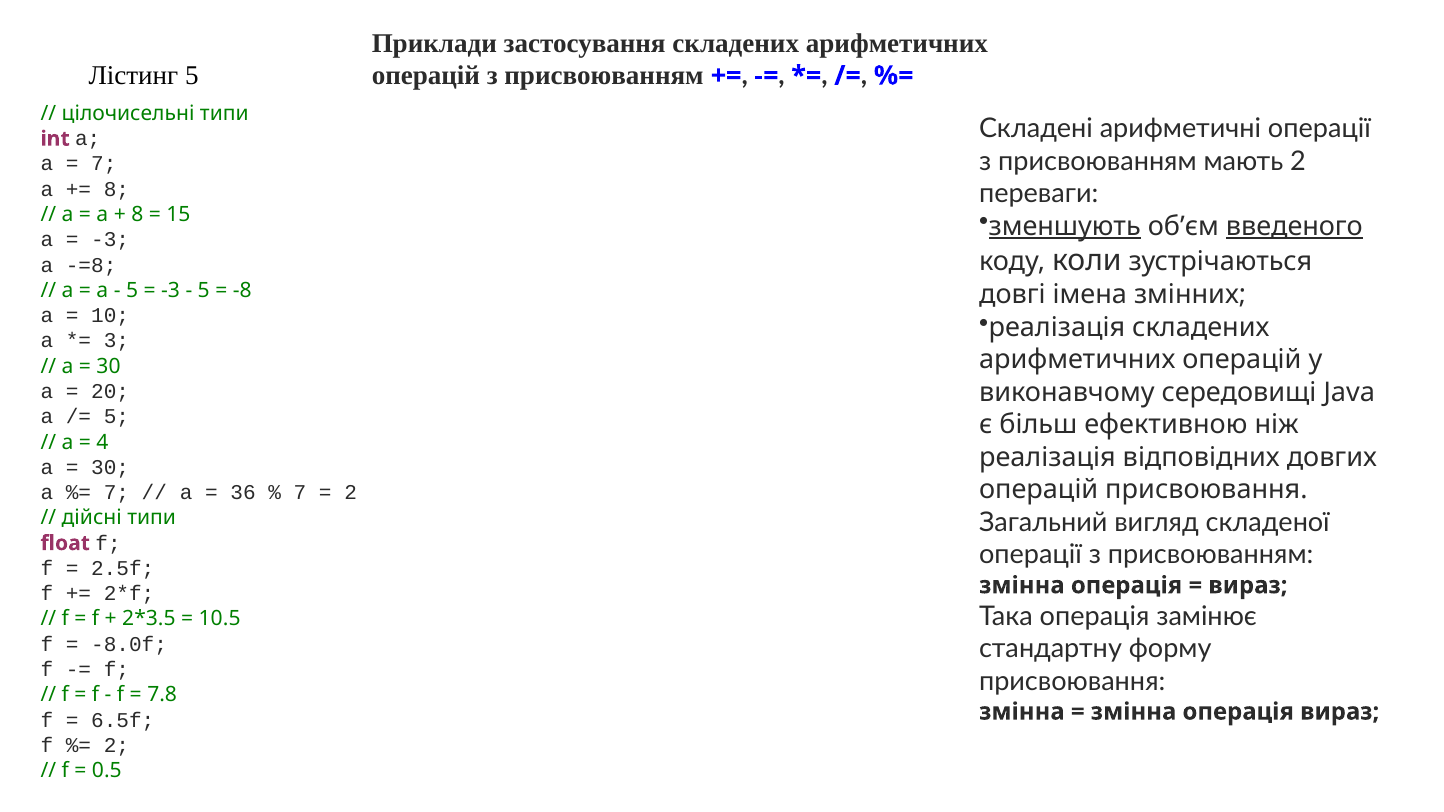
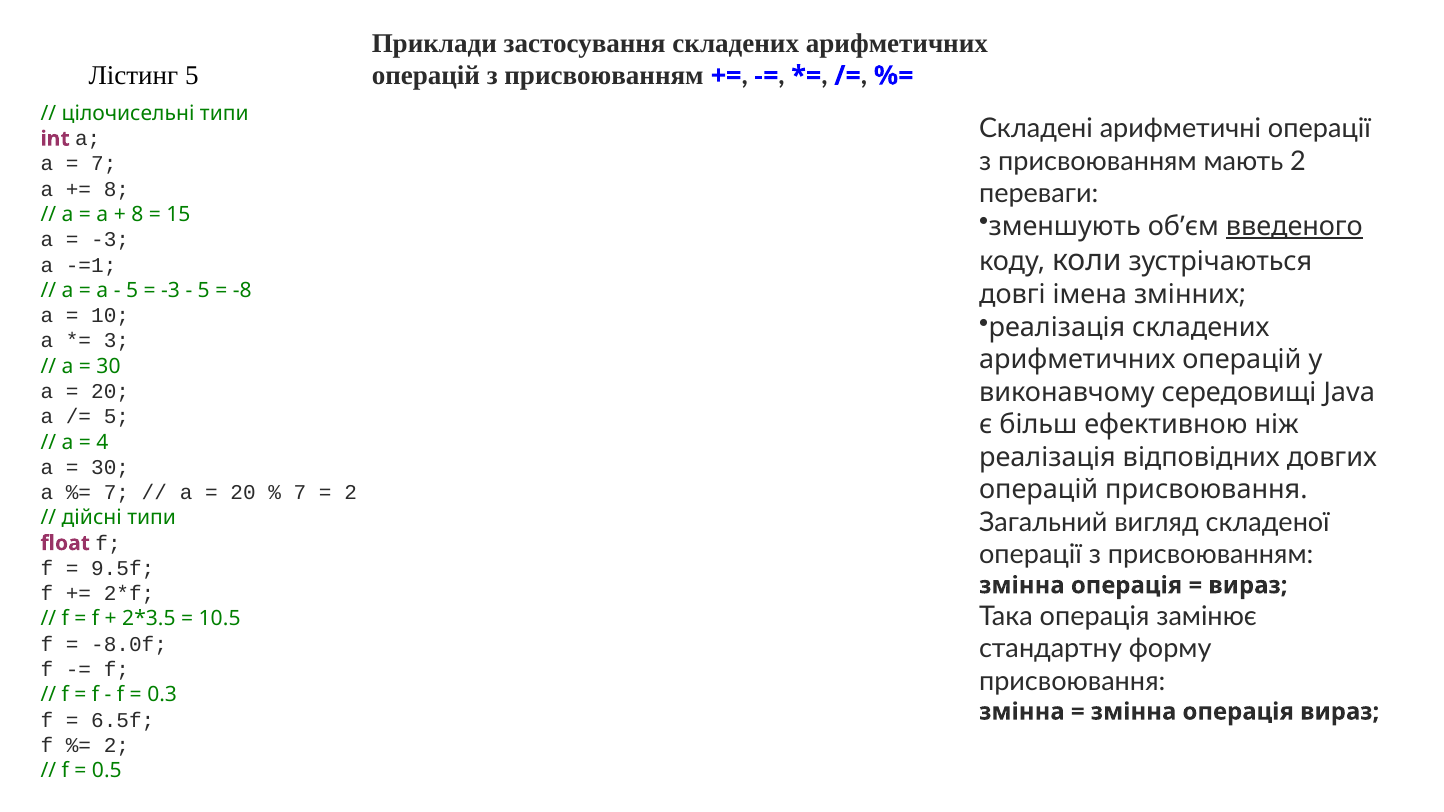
зменшують underline: present -> none (1065, 227)
-=8: -=8 -> -=1 (91, 265)
36: 36 -> 20 (243, 493)
2.5f: 2.5f -> 9.5f (123, 569)
7.8: 7.8 -> 0.3 (162, 695)
